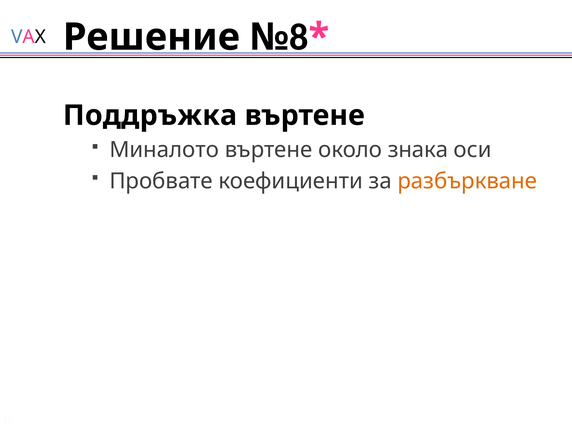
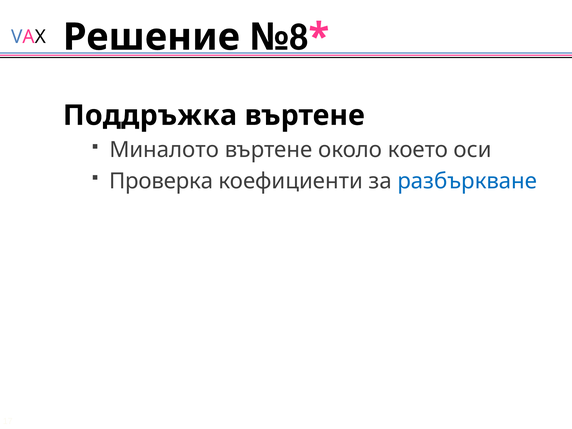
знака: знака -> което (418, 150)
Пробвате: Пробвате -> Проверка (161, 181)
разбъркване colour: orange -> blue (467, 181)
